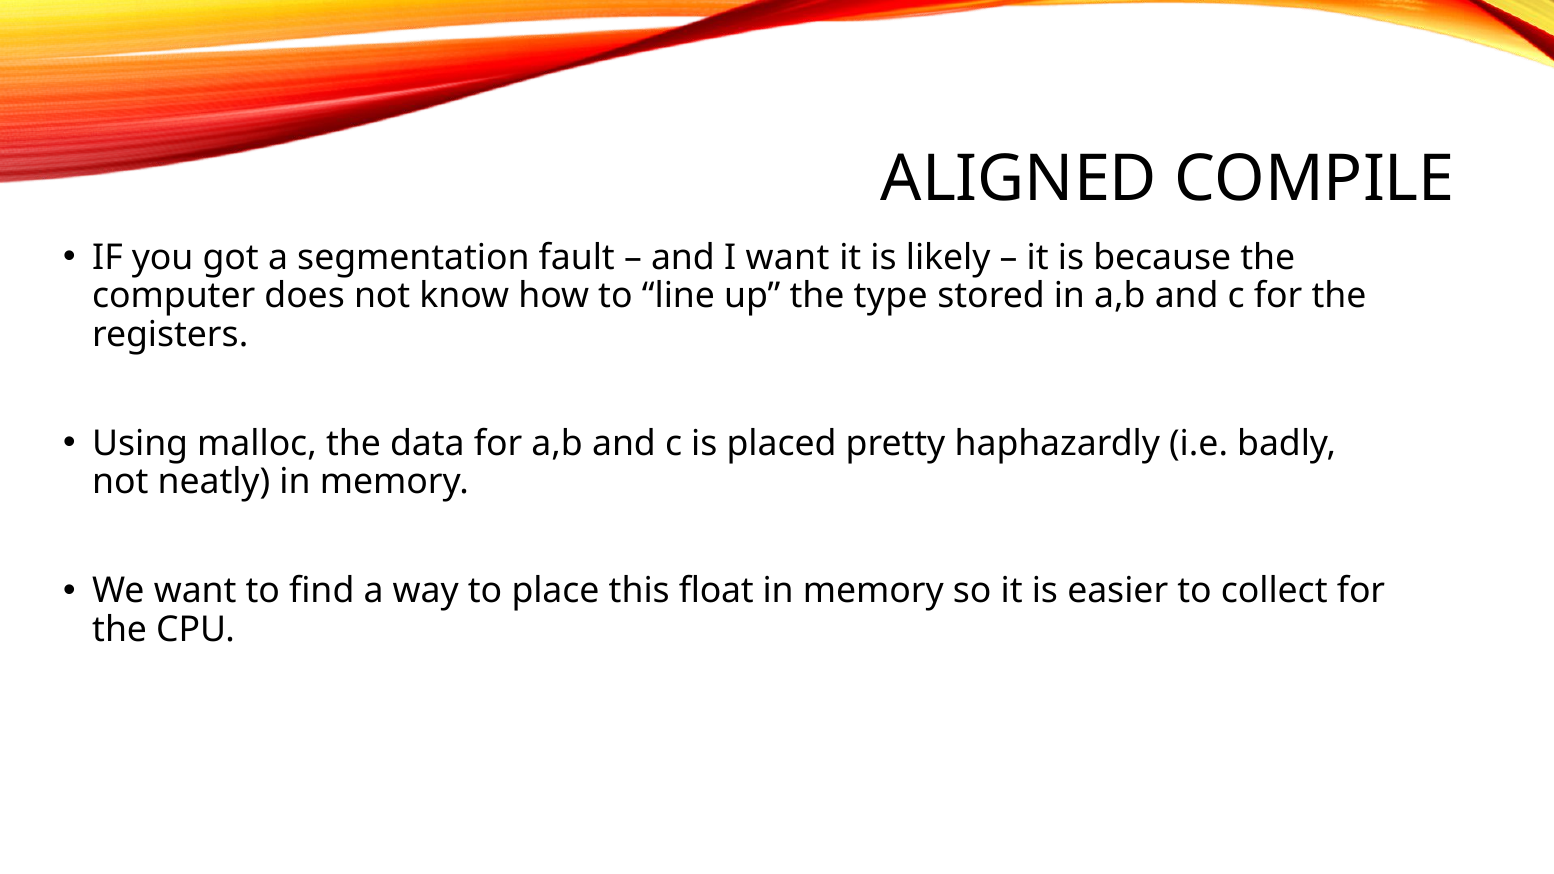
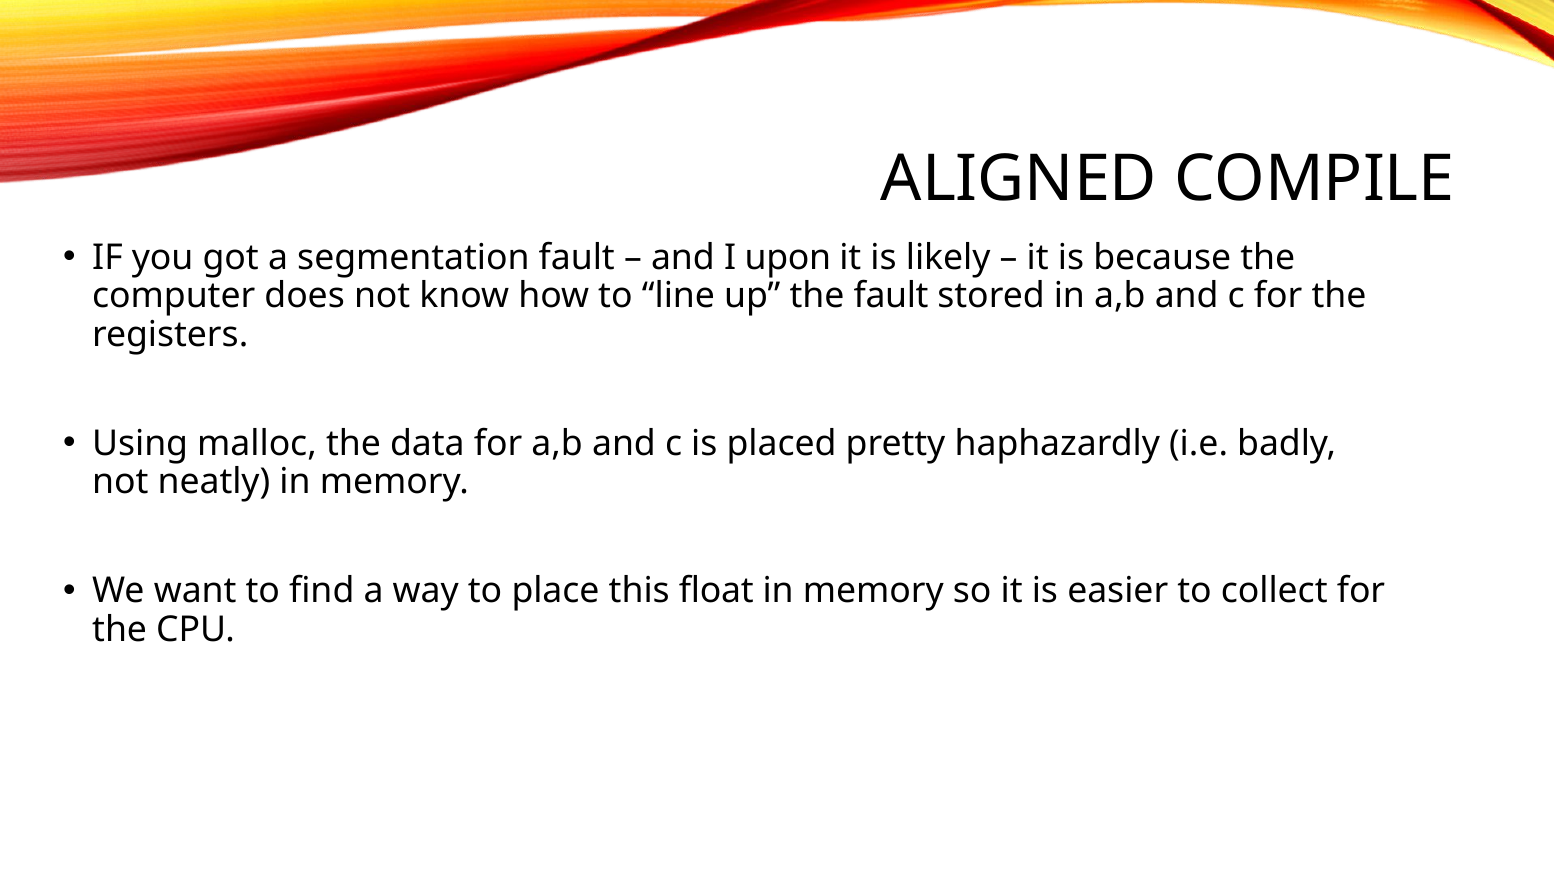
I want: want -> upon (788, 258)
the type: type -> fault (891, 296)
